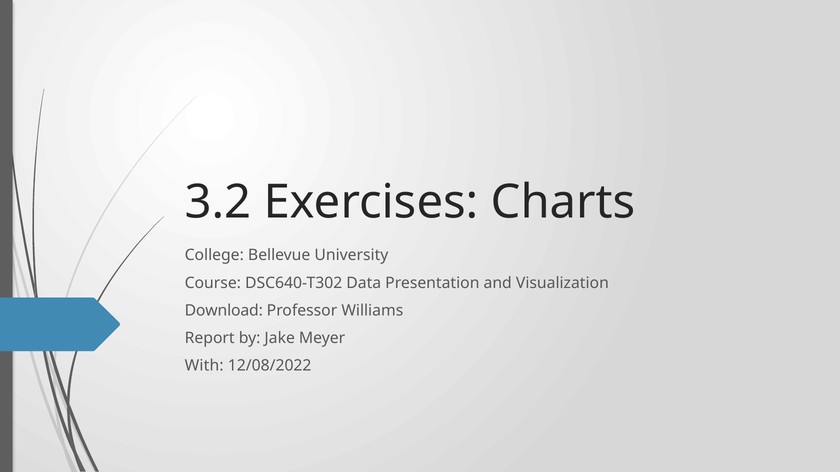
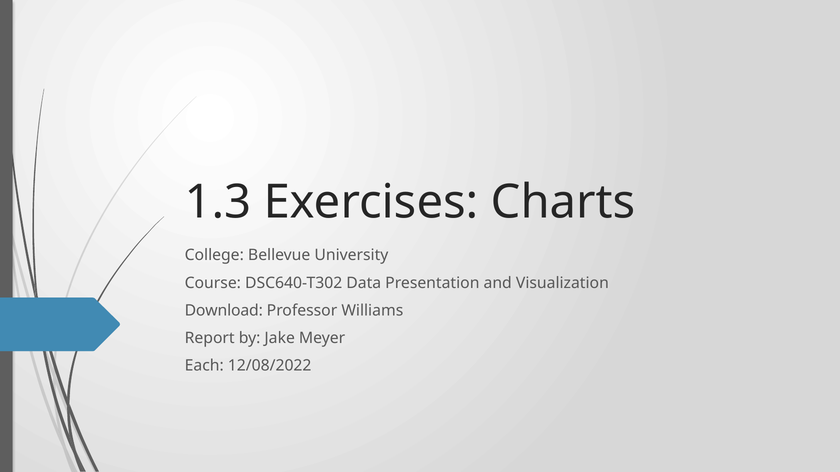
3.2: 3.2 -> 1.3 (218, 202)
With: With -> Each (204, 366)
